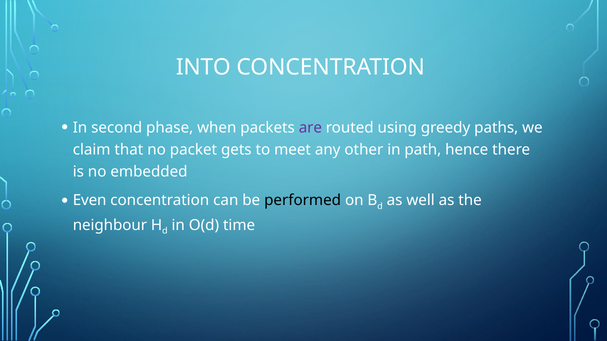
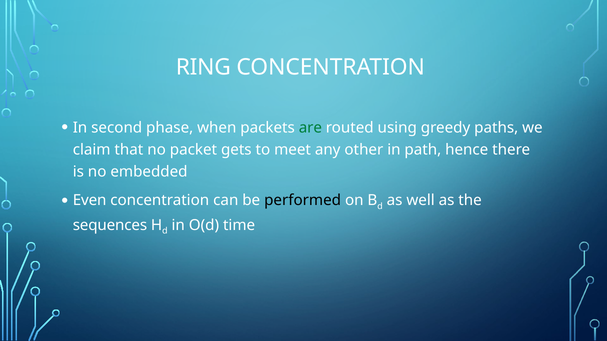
INTO: INTO -> RING (203, 67)
are colour: purple -> green (310, 128)
neighbour: neighbour -> sequences (110, 225)
